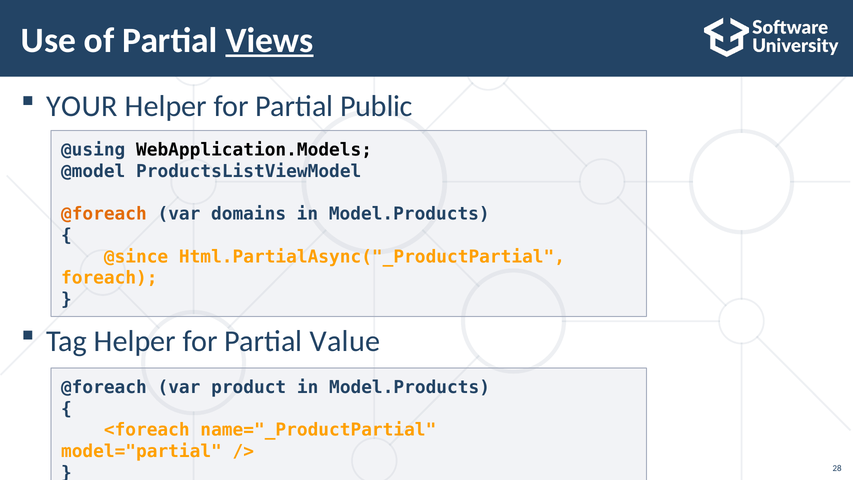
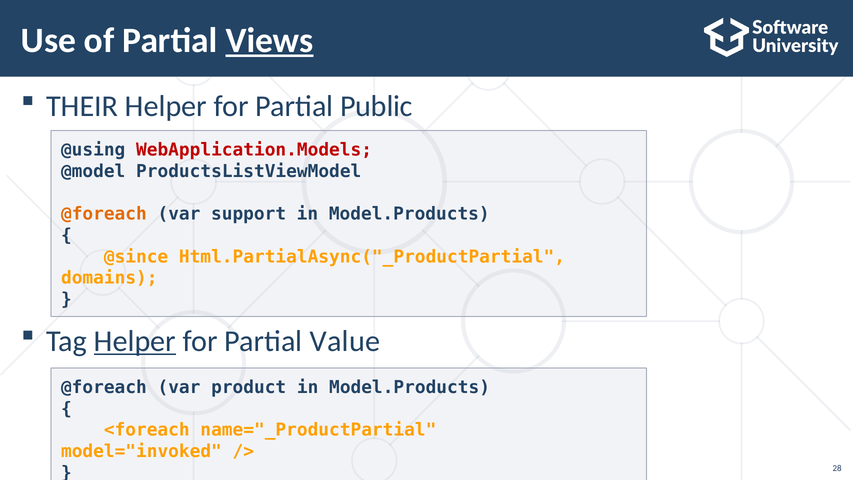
YOUR: YOUR -> THEIR (82, 106)
WebApplication.Models colour: black -> red (254, 150)
domains: domains -> support (249, 214)
foreach: foreach -> domains (109, 278)
Helper underline: none -> present (135, 341)
model="partial: model="partial -> model="invoked (141, 451)
